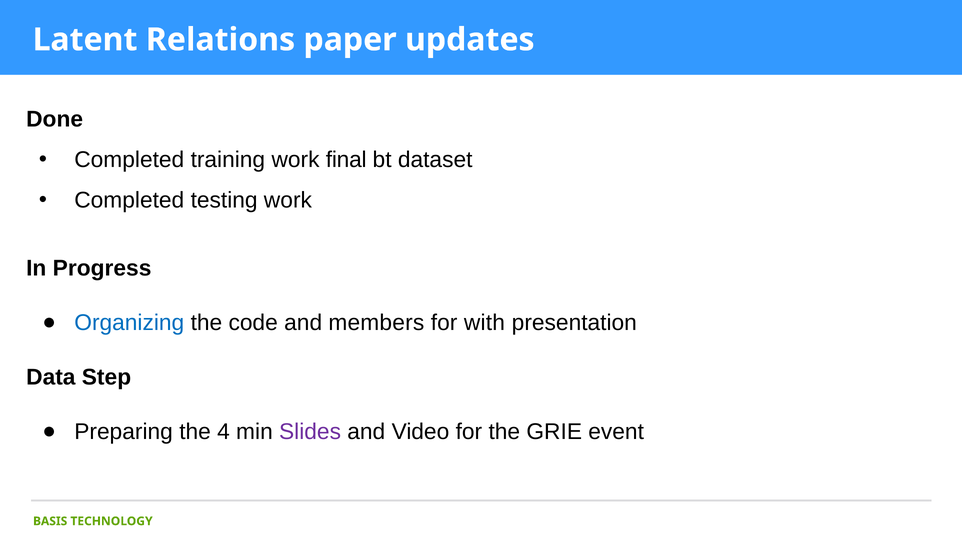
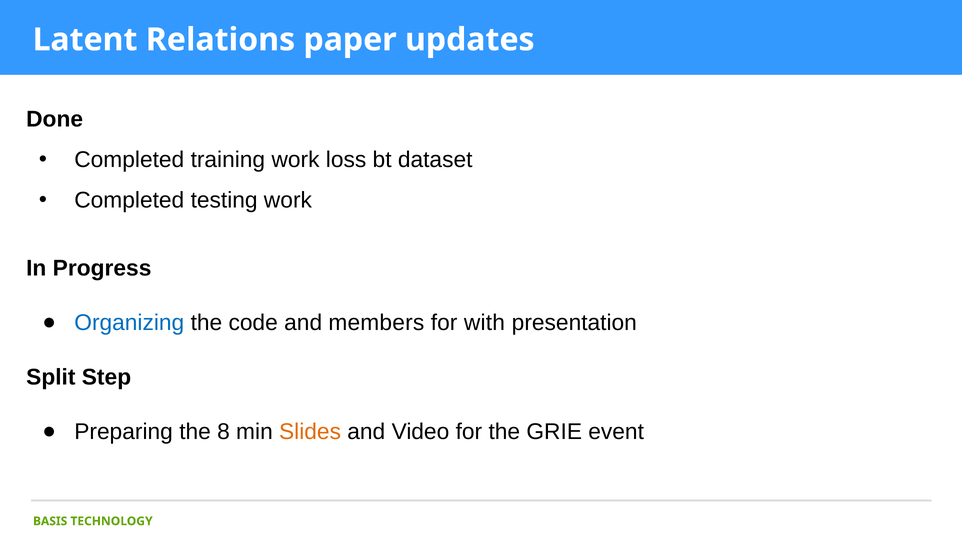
final: final -> loss (346, 160)
Data: Data -> Split (51, 377)
4: 4 -> 8 (224, 432)
Slides colour: purple -> orange (310, 432)
